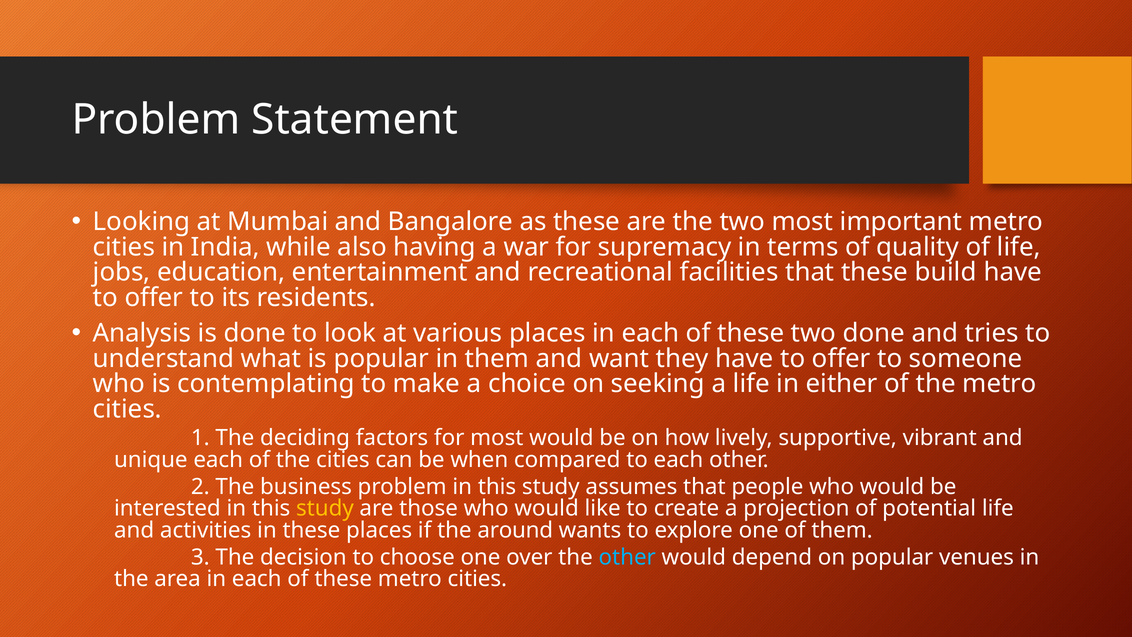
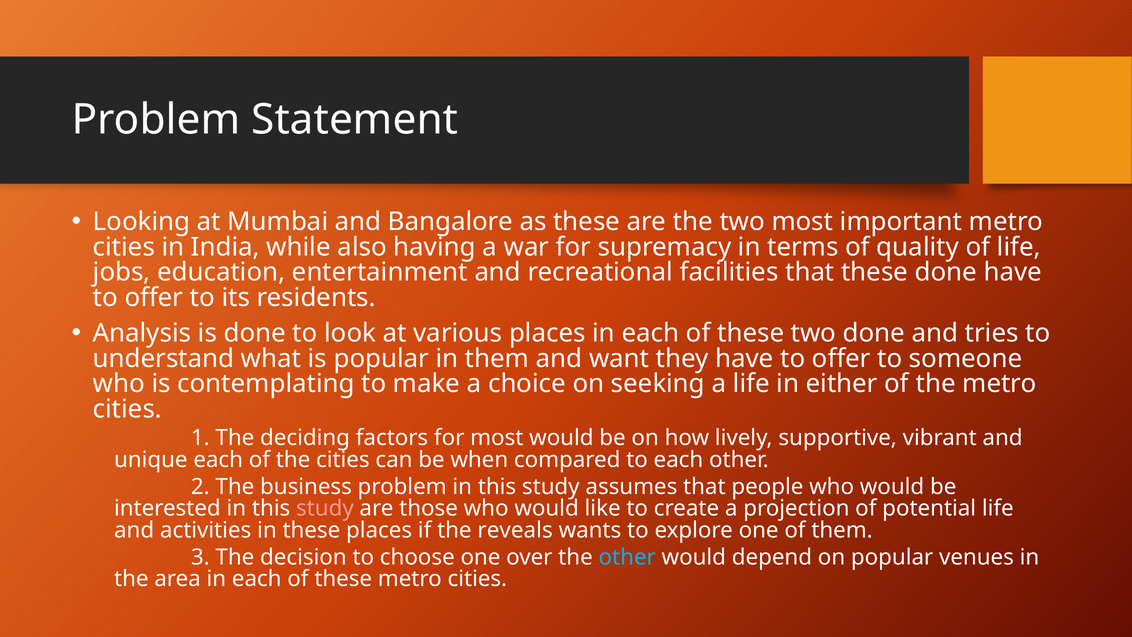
these build: build -> done (946, 272)
study colour: yellow -> pink (325, 508)
around: around -> reveals (515, 530)
